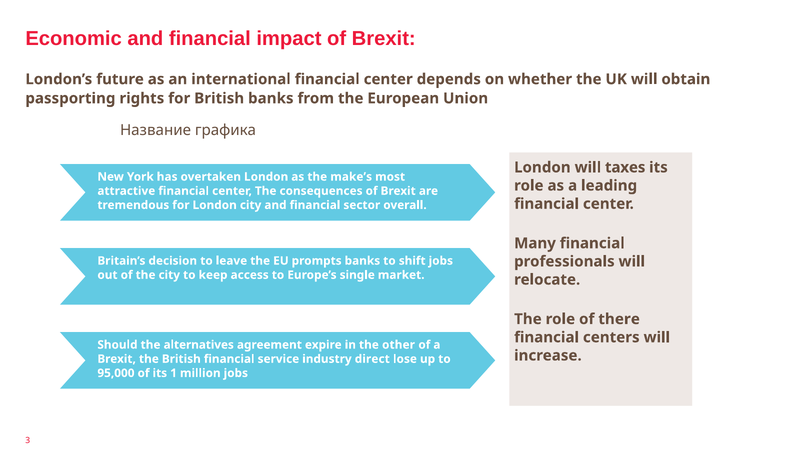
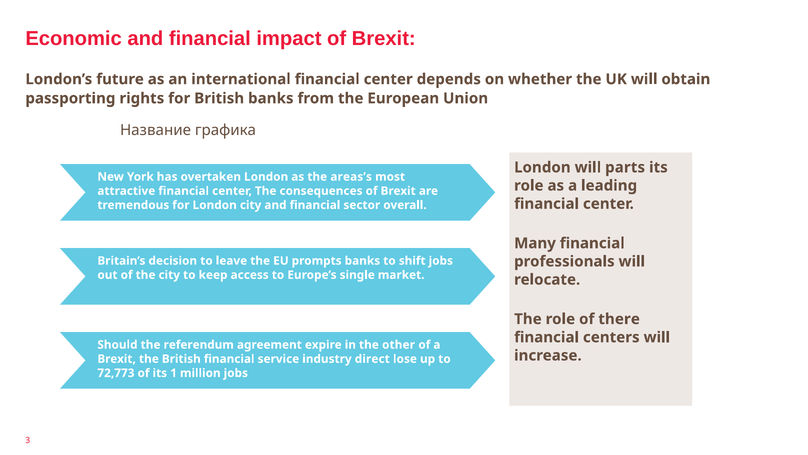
taxes: taxes -> parts (625, 167)
make’s: make’s -> areas’s (351, 177)
alternatives: alternatives -> referendum (199, 344)
95,000: 95,000 -> 72,773 (116, 373)
